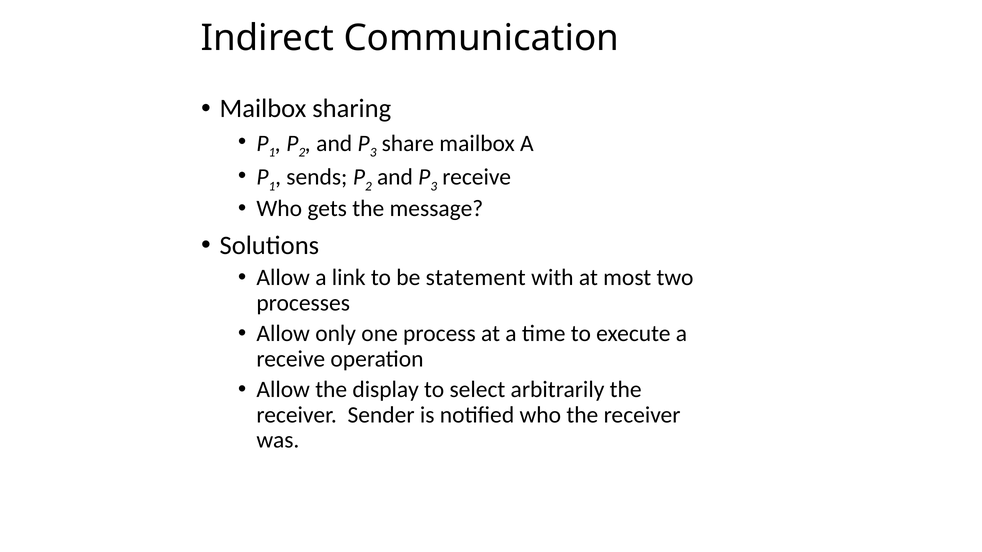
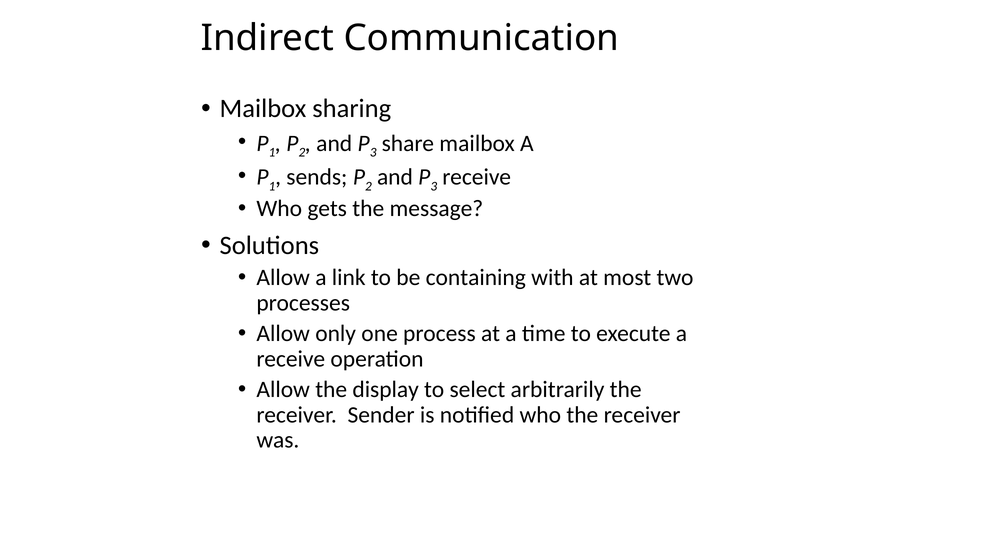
statement: statement -> containing (476, 278)
